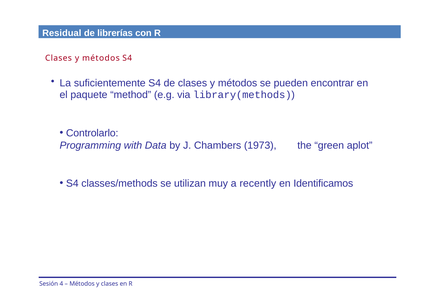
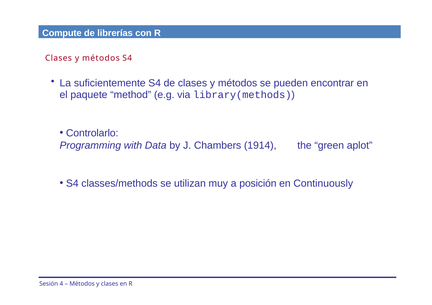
Residual: Residual -> Compute (62, 33)
1973: 1973 -> 1914 (260, 146)
recently: recently -> posición (258, 184)
Identificamos: Identificamos -> Continuously (323, 184)
